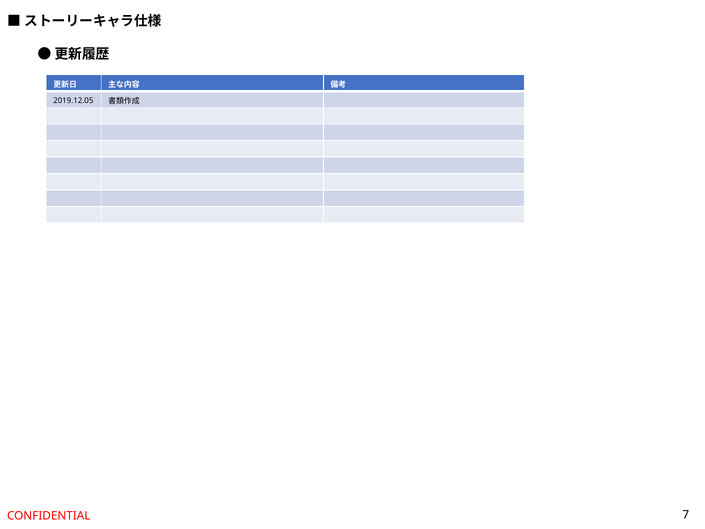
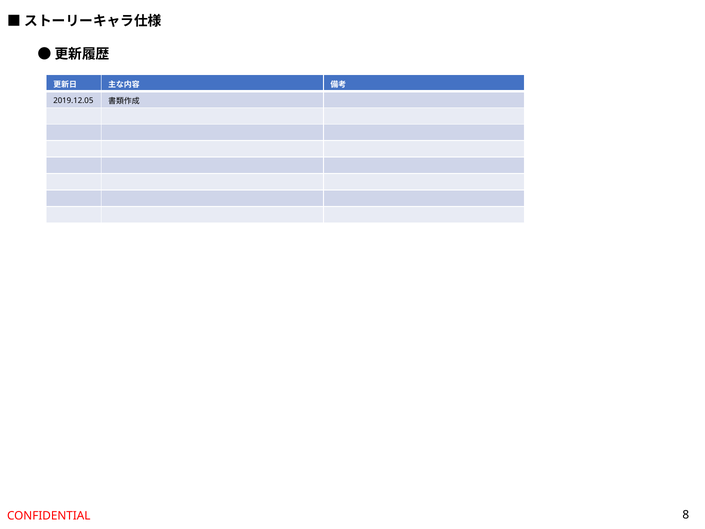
7: 7 -> 8 (686, 515)
